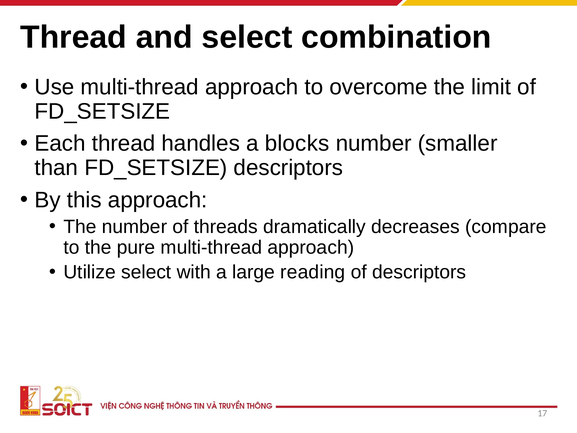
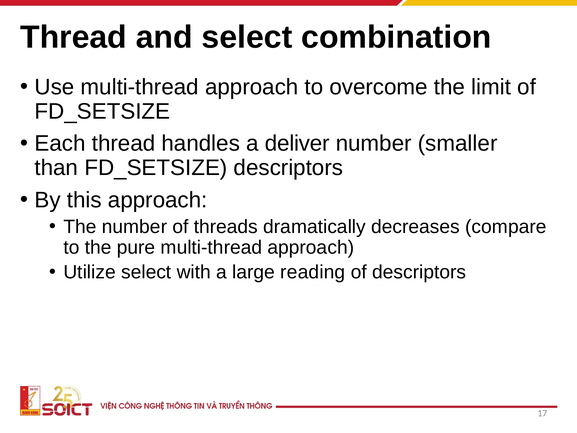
blocks: blocks -> deliver (297, 143)
